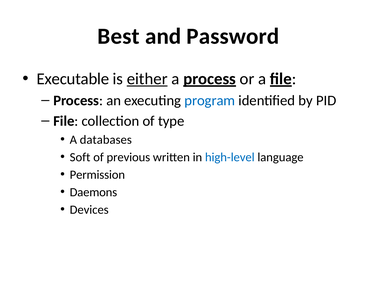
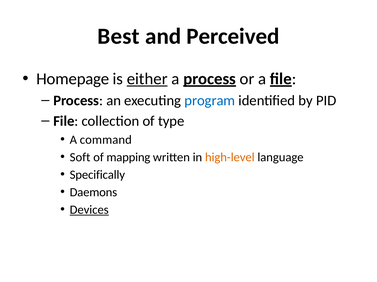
Password: Password -> Perceived (233, 36)
Executable: Executable -> Homepage (73, 79)
databases: databases -> command (106, 140)
previous: previous -> mapping (128, 158)
high-level colour: blue -> orange (230, 158)
Permission: Permission -> Specifically (97, 175)
Devices underline: none -> present (89, 210)
